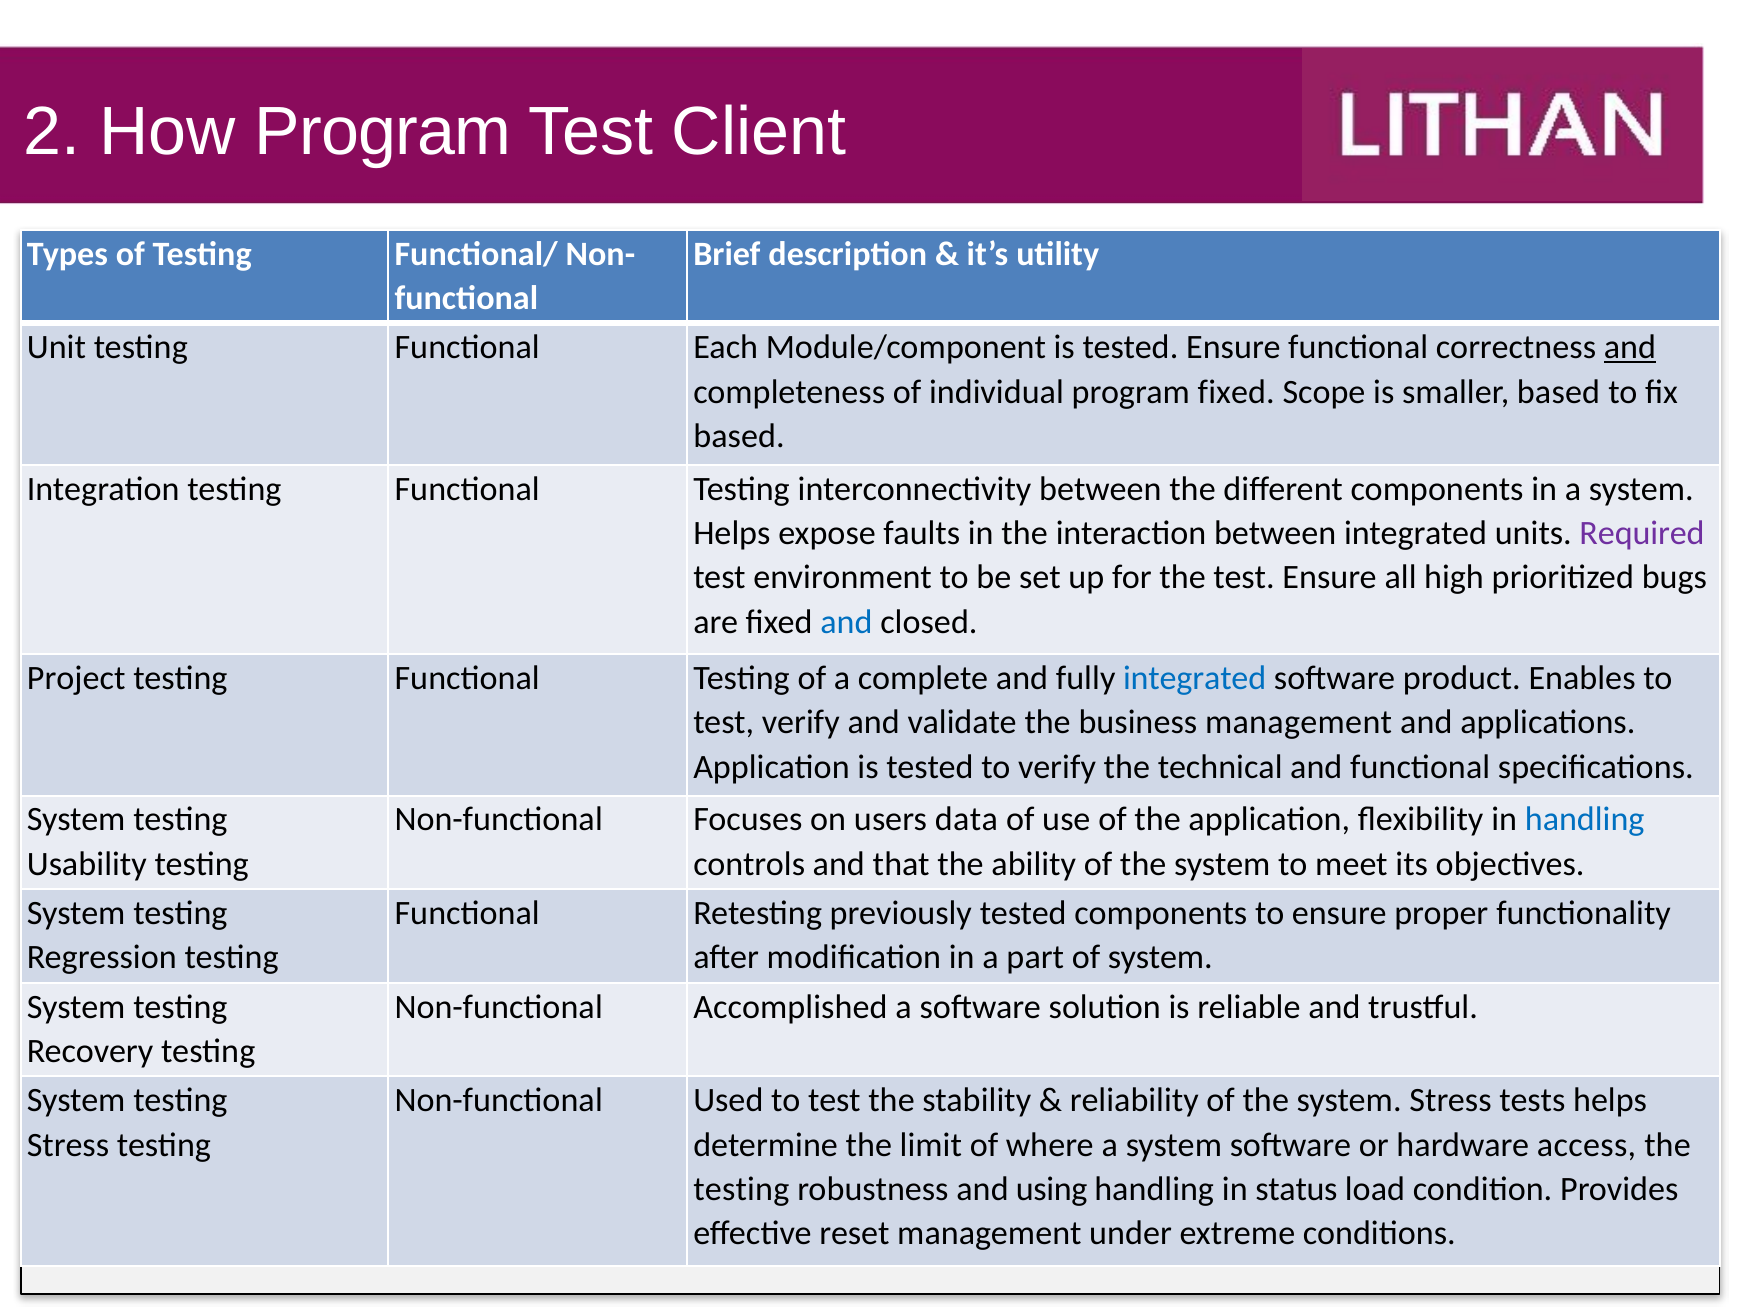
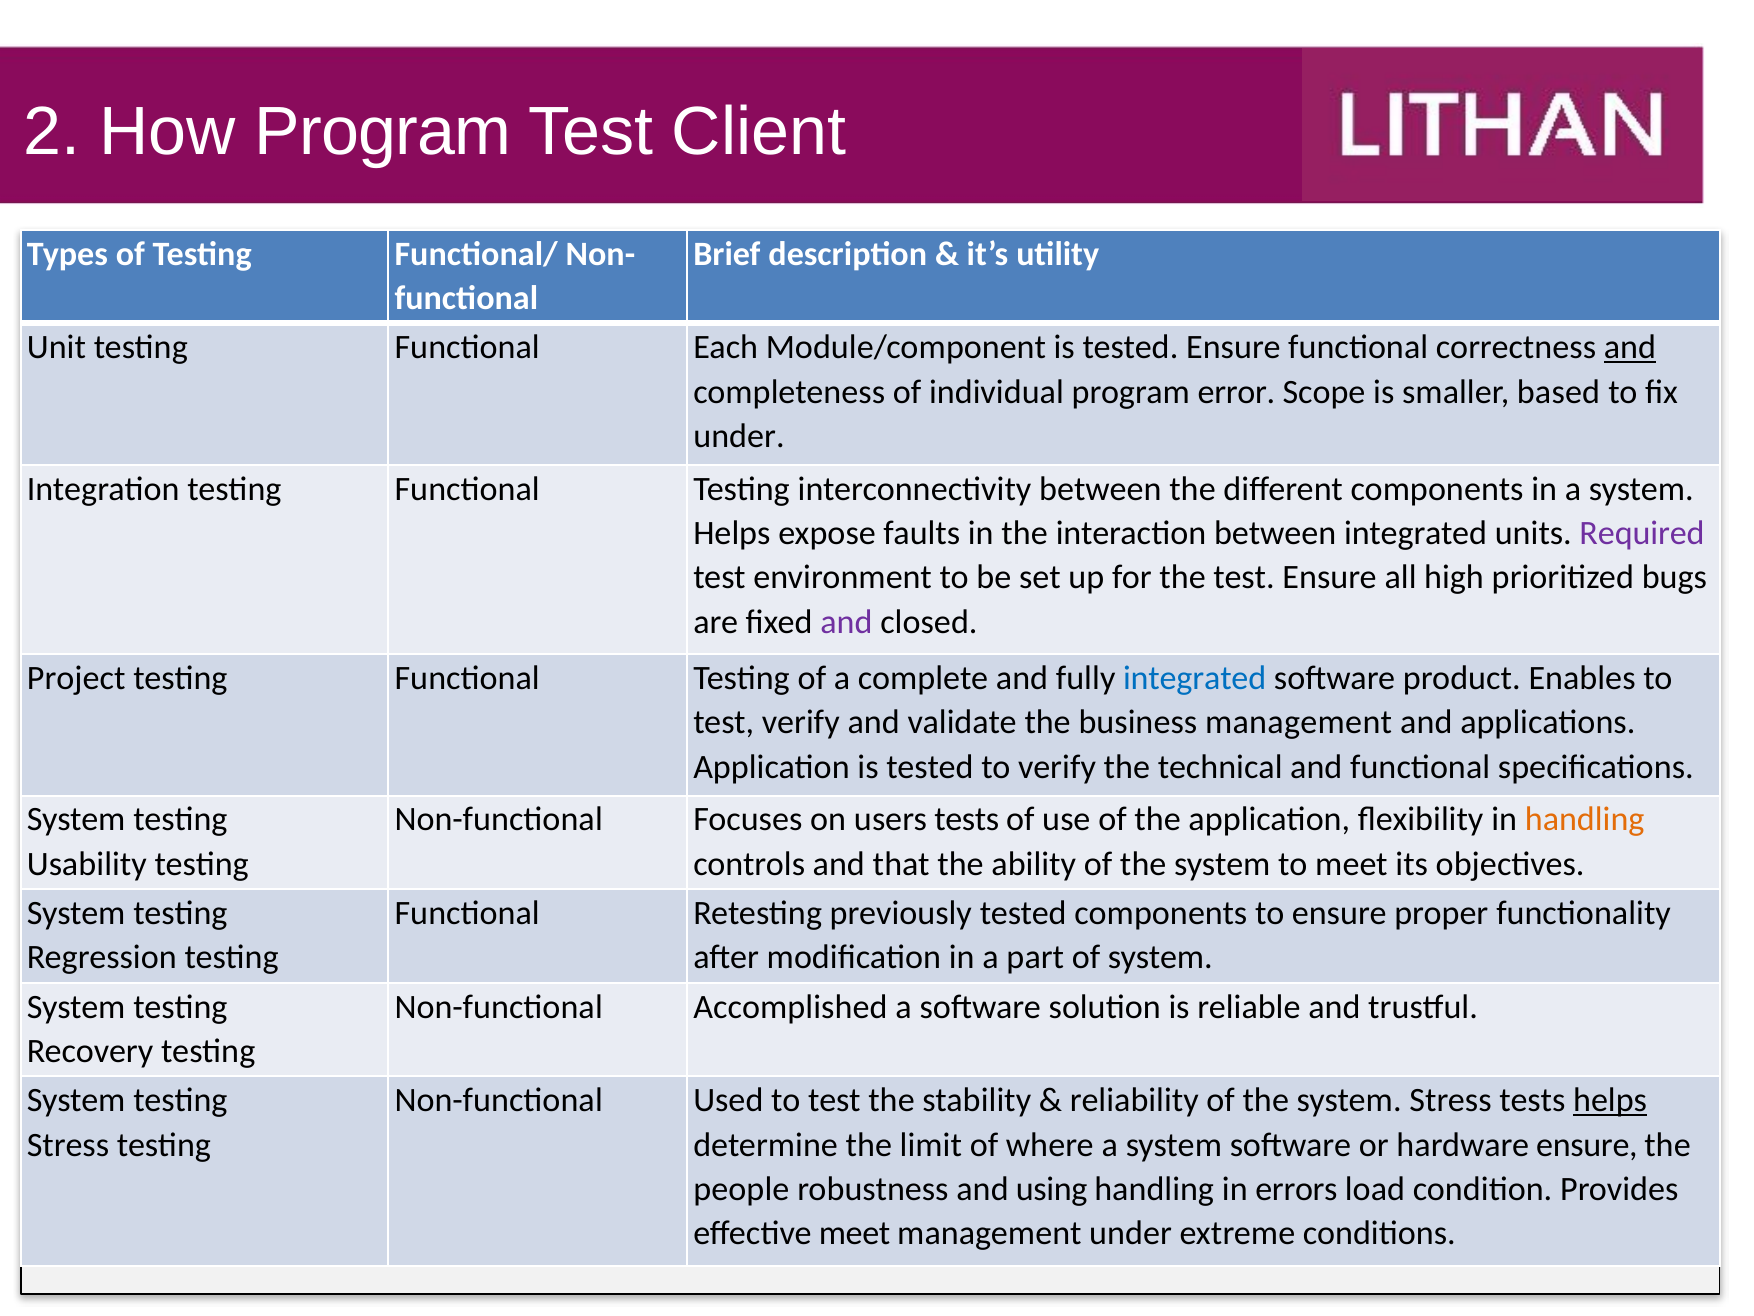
program fixed: fixed -> error (1237, 392)
based: based -> under (739, 436)
and colour: blue -> purple (846, 622)
users data: data -> tests (967, 819)
handling colour: blue -> orange (1585, 819)
helps underline: none -> present (1610, 1100)
hardware access: access -> ensure (1587, 1144)
testing: testing -> people (741, 1189)
status: status -> errors (1296, 1189)
effective reset: reset -> meet (855, 1233)
